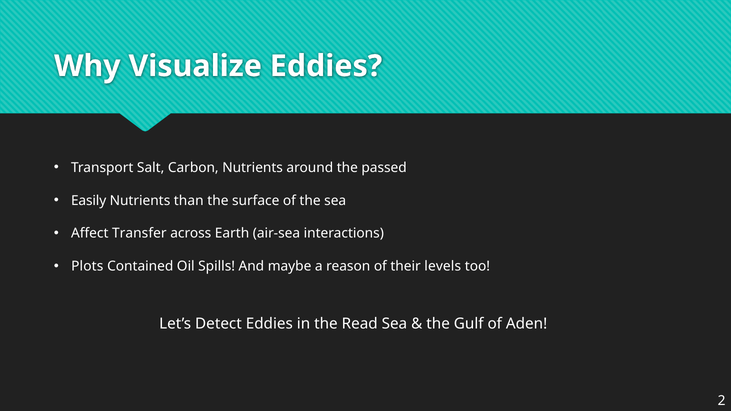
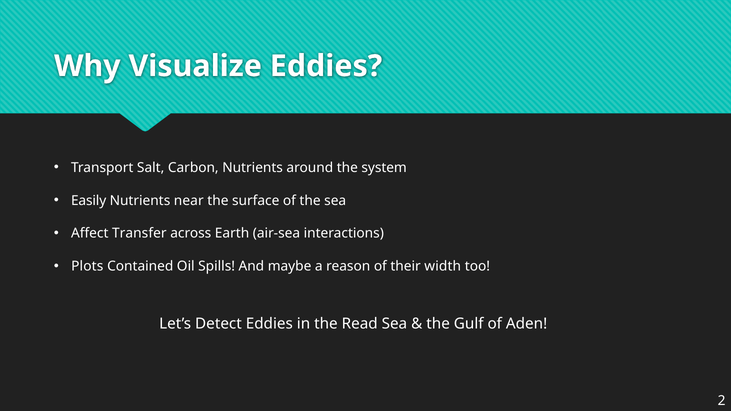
passed: passed -> system (384, 168)
than: than -> near (189, 201)
levels: levels -> width (443, 266)
